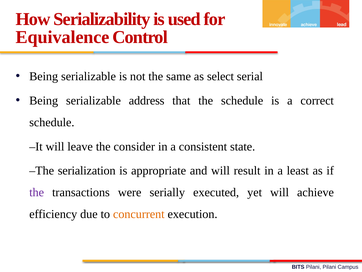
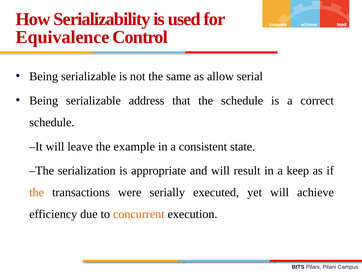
select: select -> allow (220, 76)
consider: consider -> example (134, 146)
least: least -> keep (298, 170)
the colour: purple -> orange (37, 192)
